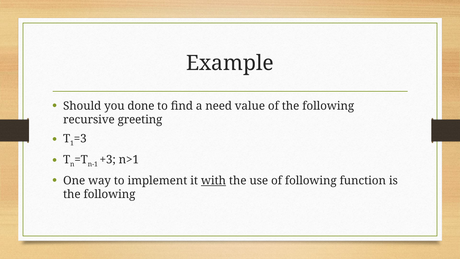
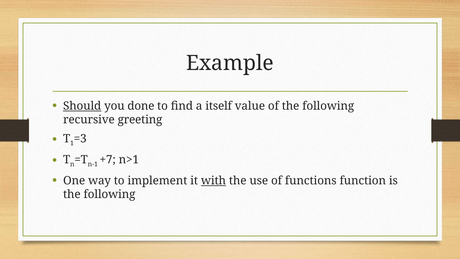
Should underline: none -> present (82, 106)
need: need -> itself (219, 106)
+3: +3 -> +7 (108, 160)
of following: following -> functions (311, 180)
